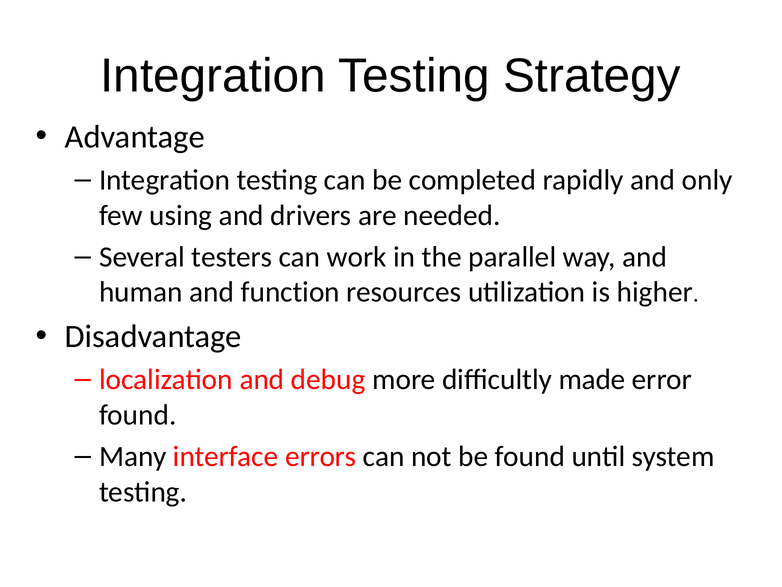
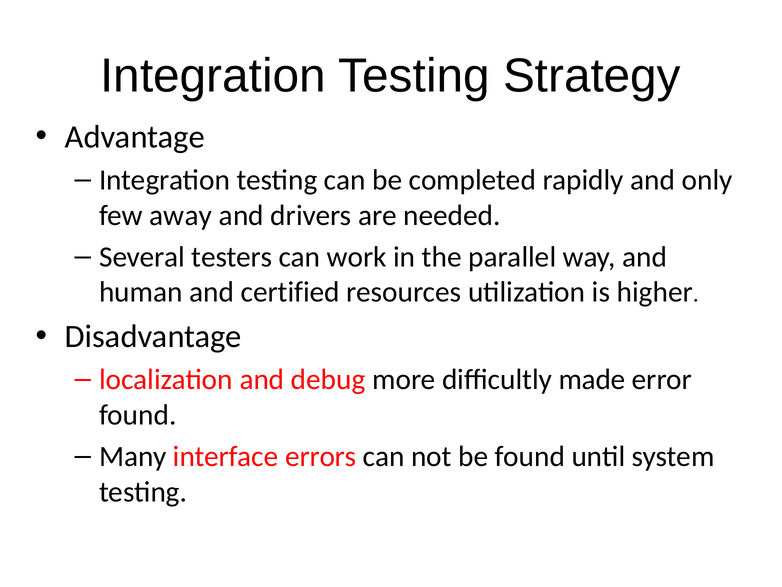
using: using -> away (181, 215)
function: function -> certified (290, 292)
